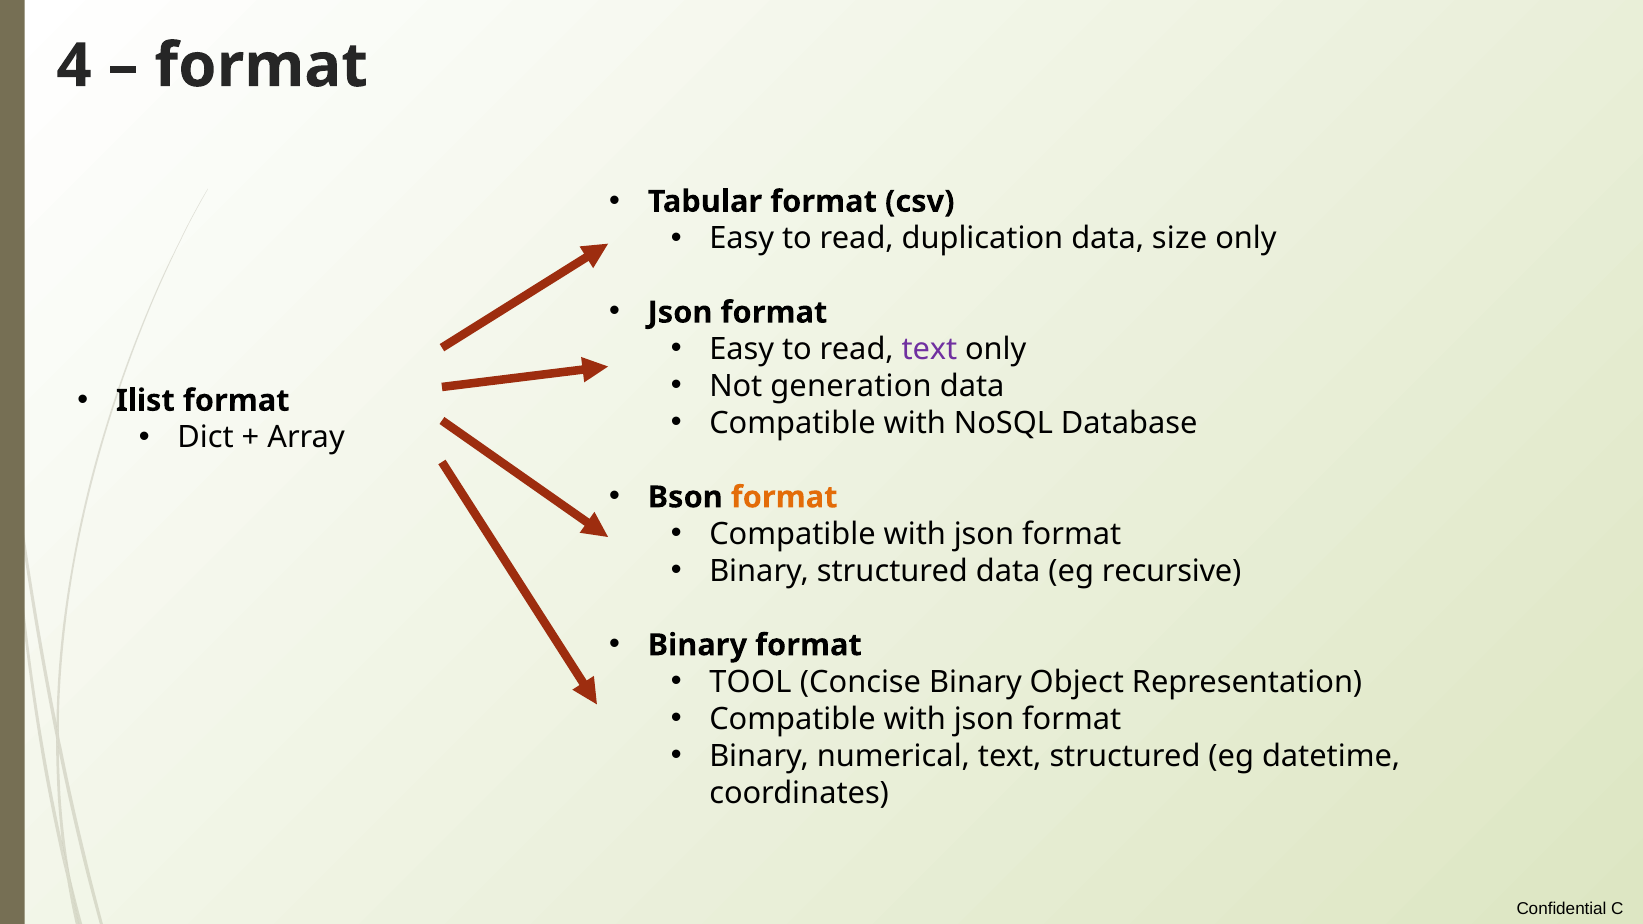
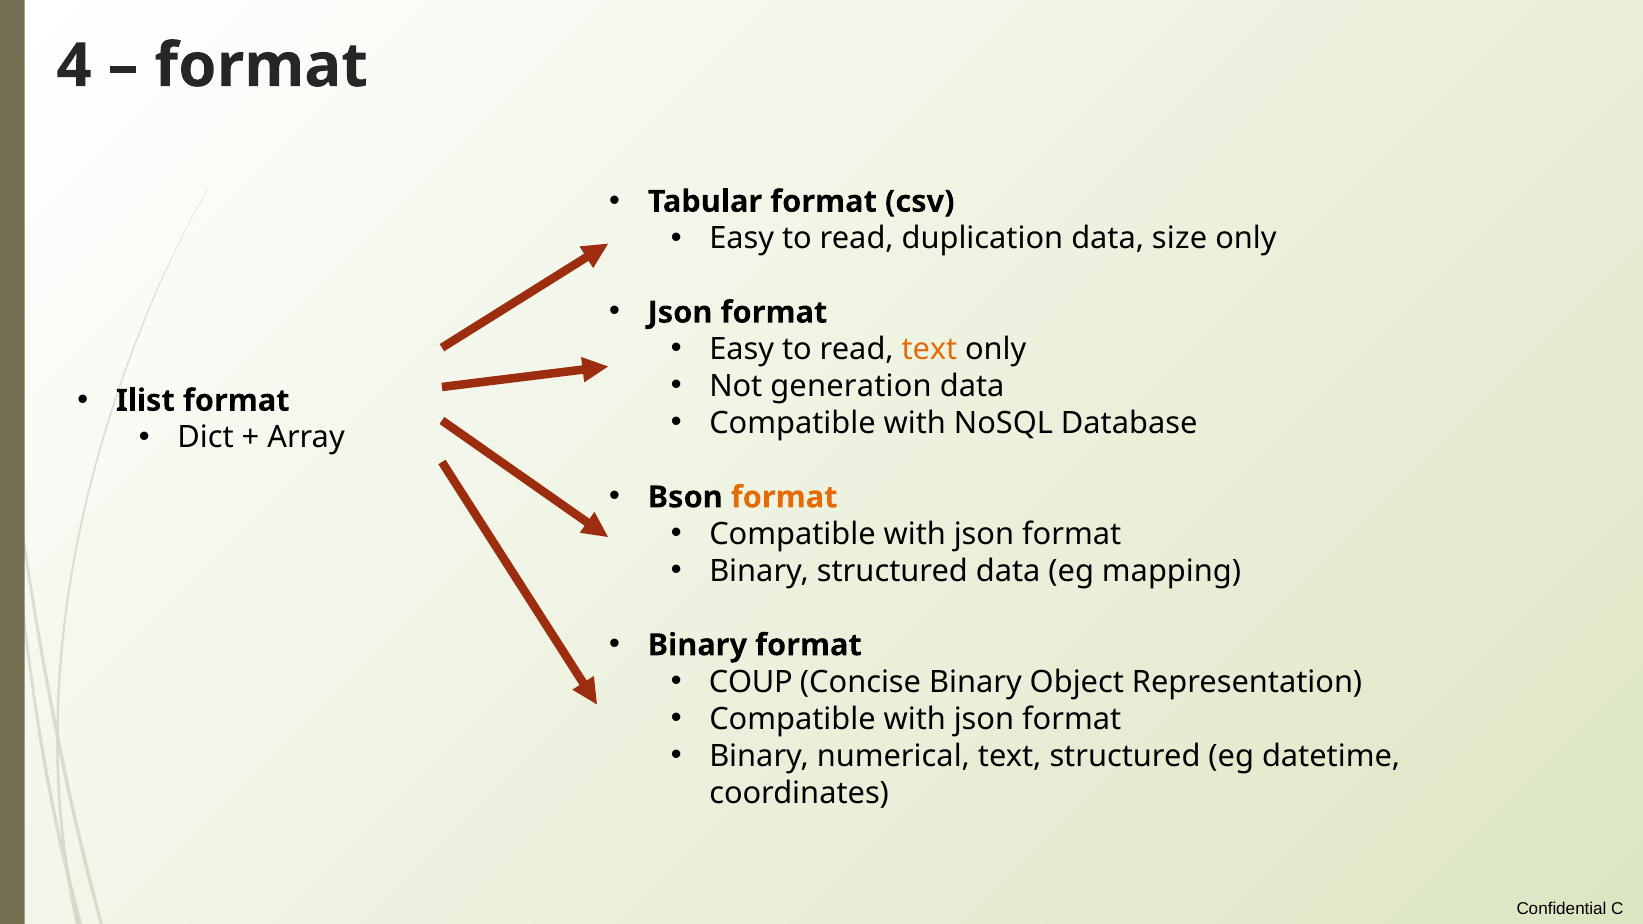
text colour: purple -> orange (929, 350)
recursive: recursive -> mapping (1172, 571)
TOOL: TOOL -> COUP (751, 682)
